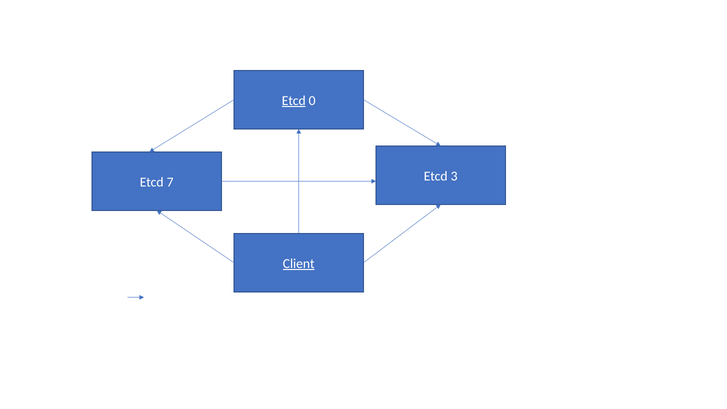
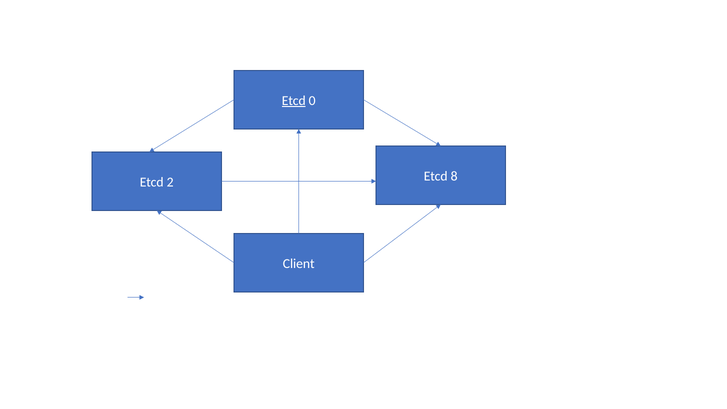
7: 7 -> 2 (170, 182)
3: 3 -> 8 (454, 176)
Client underline: present -> none (299, 264)
